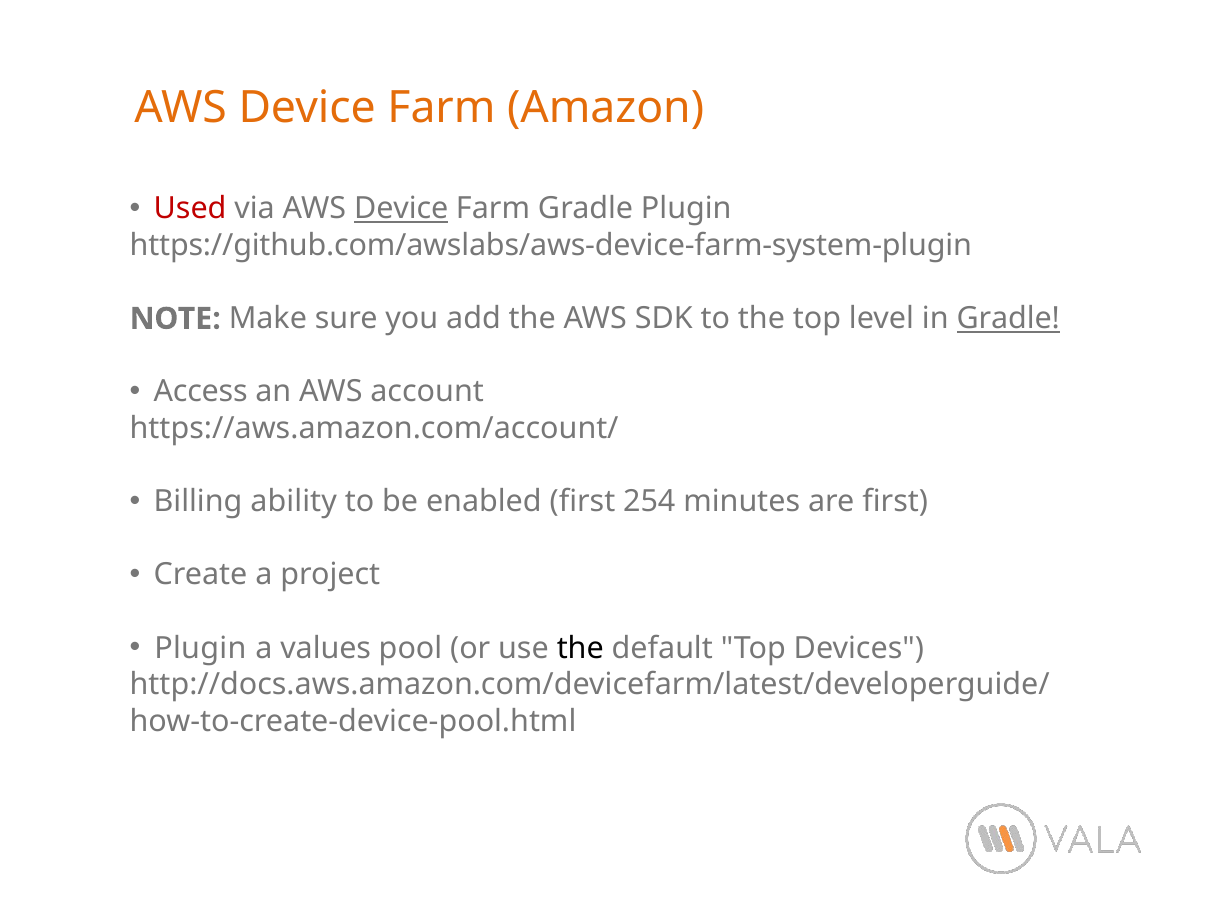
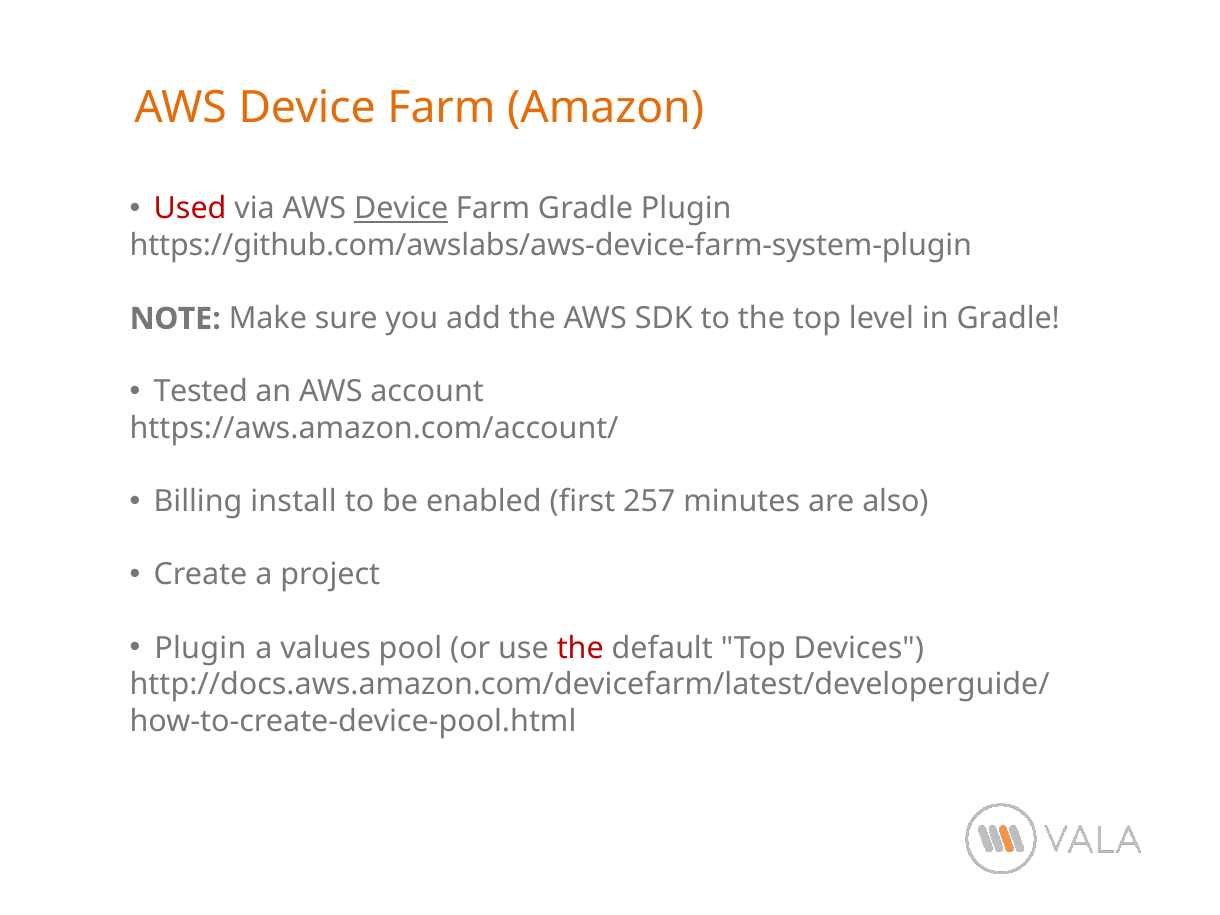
Gradle underline: present -> none (1008, 319)
Access: Access -> Tested (201, 392)
ability: ability -> install (294, 502)
254: 254 -> 257 (649, 502)
are first: first -> also (895, 502)
the colour: black -> red (580, 648)
